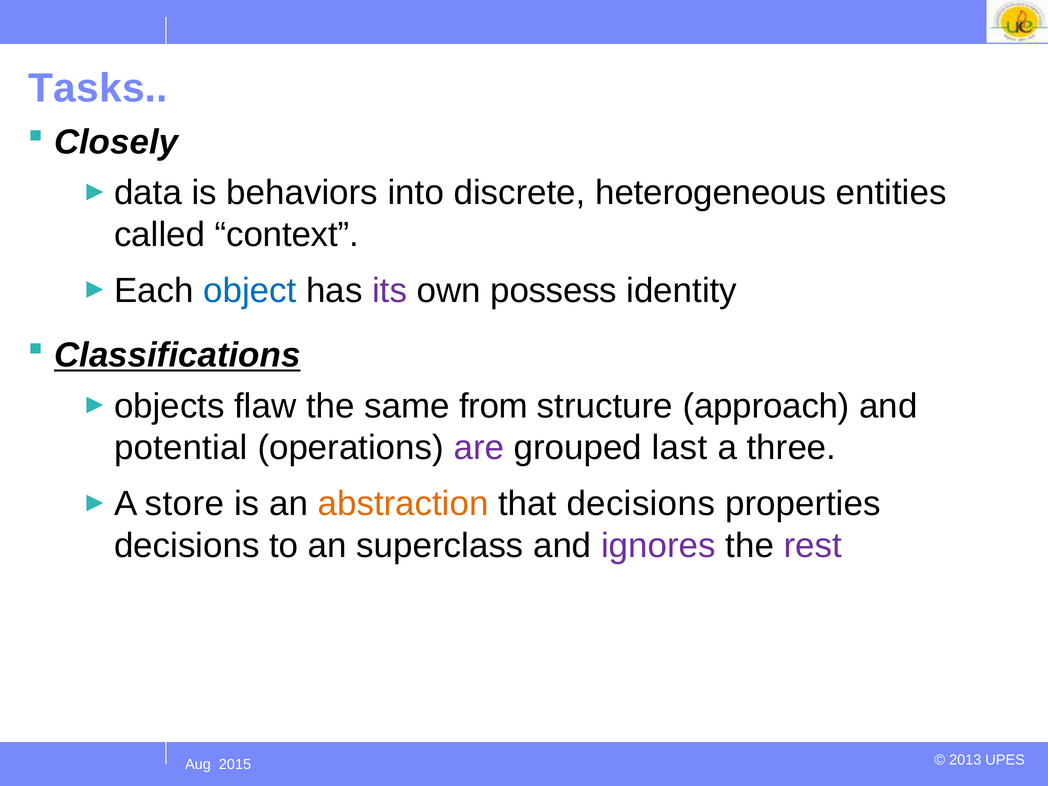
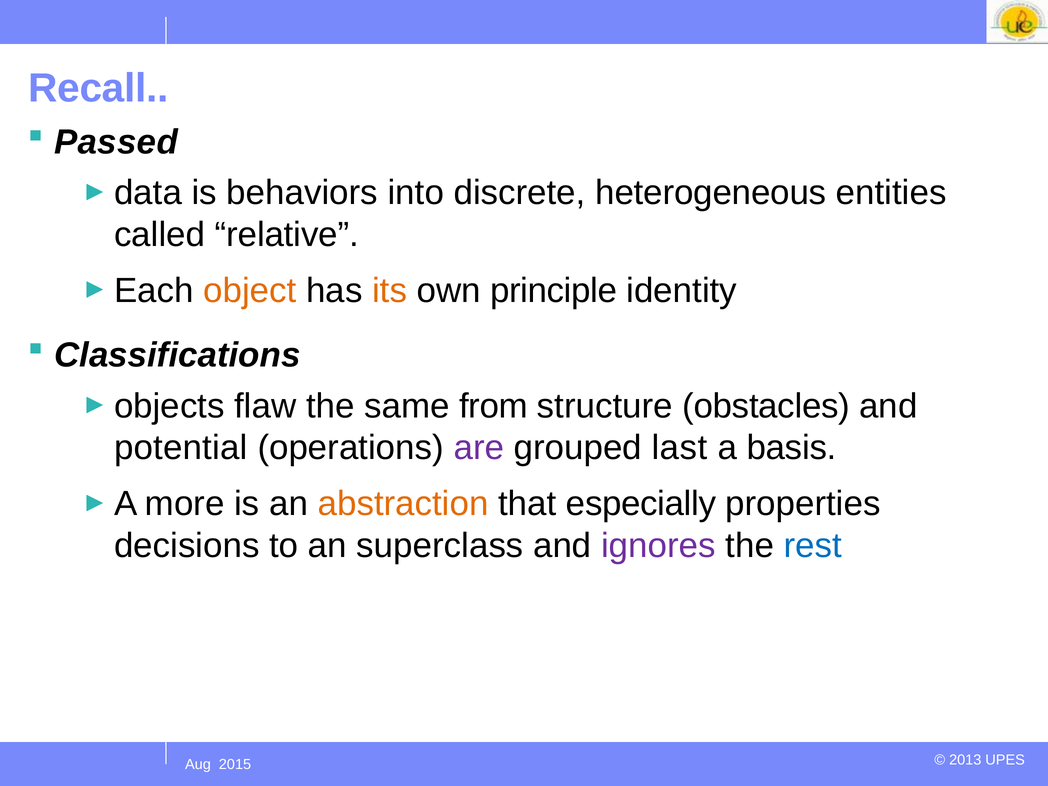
Tasks: Tasks -> Recall (98, 88)
Closely: Closely -> Passed (116, 142)
context: context -> relative (287, 235)
object colour: blue -> orange (250, 291)
its colour: purple -> orange (390, 291)
possess: possess -> principle (554, 291)
Classifications underline: present -> none (177, 355)
approach: approach -> obstacles (766, 406)
three: three -> basis (792, 448)
store: store -> more (185, 504)
that decisions: decisions -> especially (641, 504)
rest colour: purple -> blue (813, 546)
